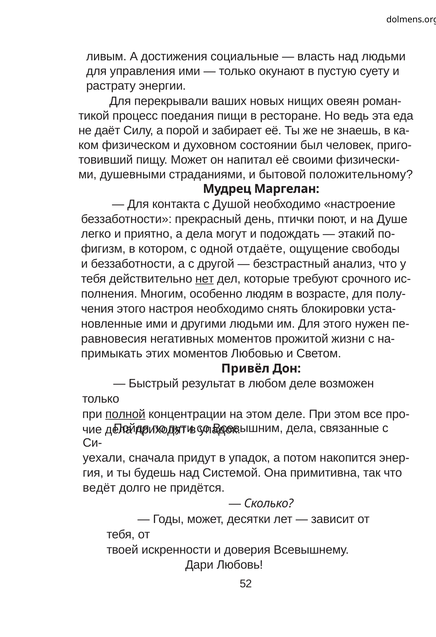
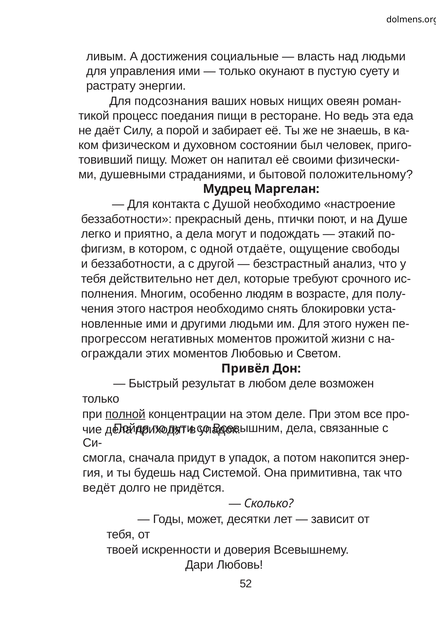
перекрывали: перекрывали -> подсознания (171, 101)
нет underline: present -> none (205, 279)
равновесия: равновесия -> прогрессом (114, 339)
примыкать: примыкать -> ограждали (112, 354)
уехали: уехали -> смогла (104, 458)
